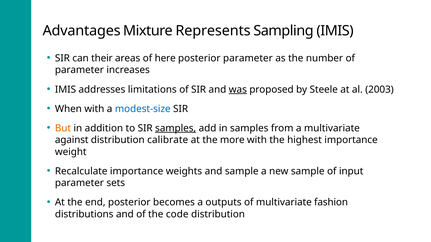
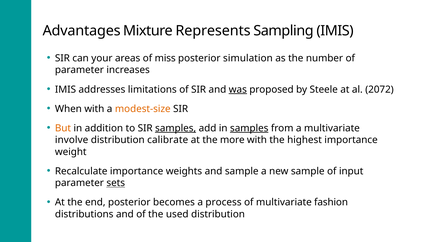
their: their -> your (102, 58)
here: here -> miss (165, 58)
posterior parameter: parameter -> simulation (248, 58)
2003: 2003 -> 2072 (379, 90)
modest-size colour: blue -> orange (143, 109)
samples underline: none -> present (249, 128)
against: against -> involve (72, 140)
sets underline: none -> present (116, 183)
outputs: outputs -> process (224, 203)
code: code -> used (177, 214)
